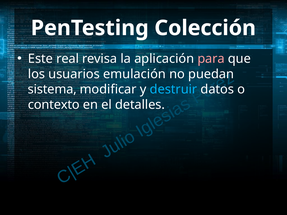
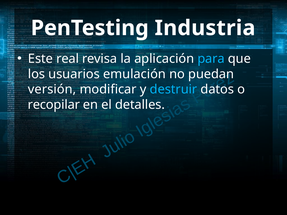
Colección: Colección -> Industria (205, 28)
para colour: pink -> light blue (211, 59)
sistema: sistema -> versión (52, 89)
contexto: contexto -> recopilar (54, 105)
